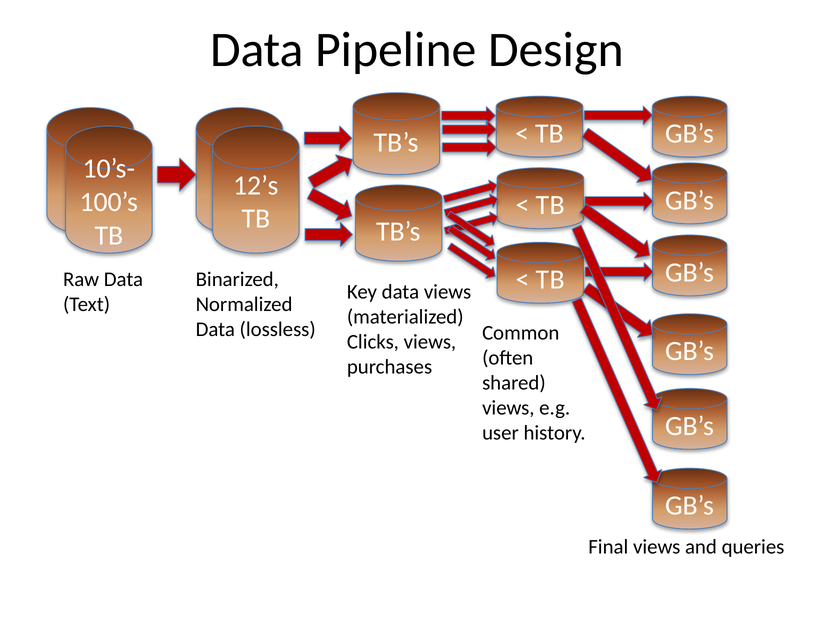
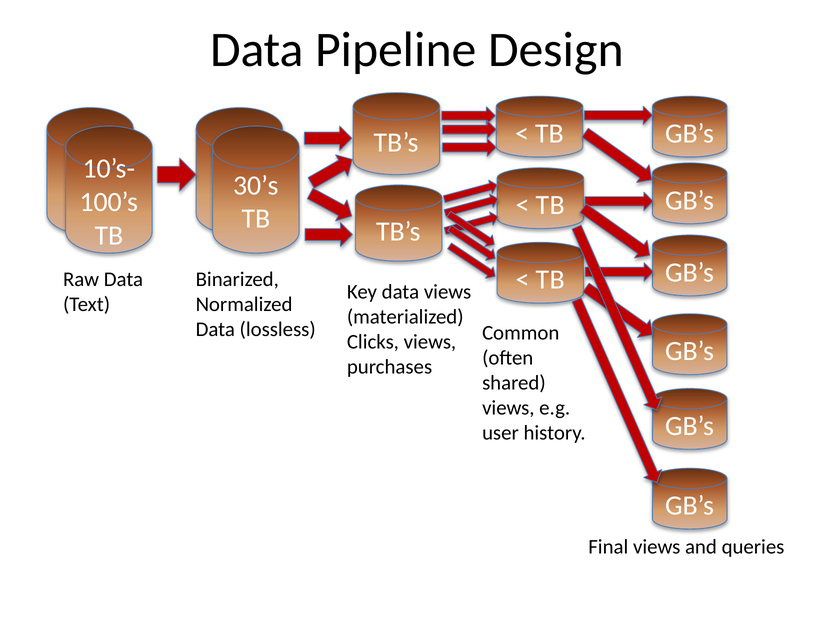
12’s: 12’s -> 30’s (256, 186)
